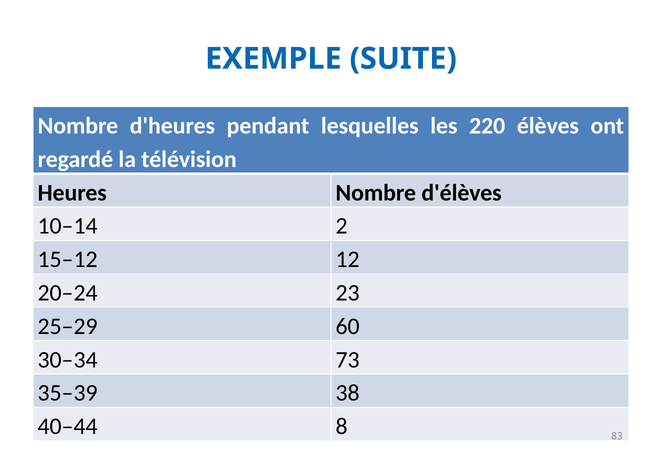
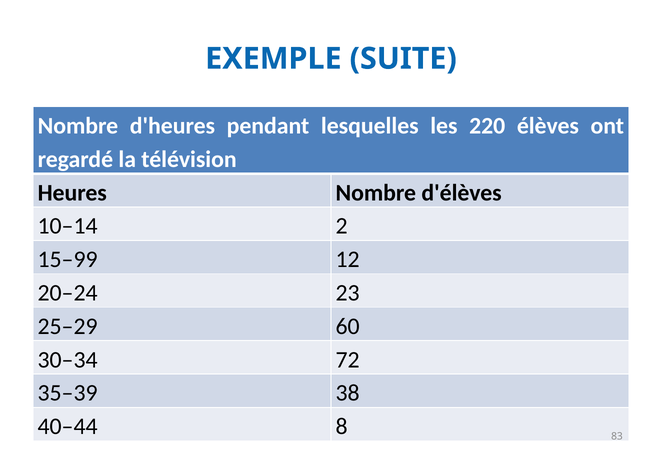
15–12: 15–12 -> 15–99 (68, 260)
73: 73 -> 72 (348, 360)
